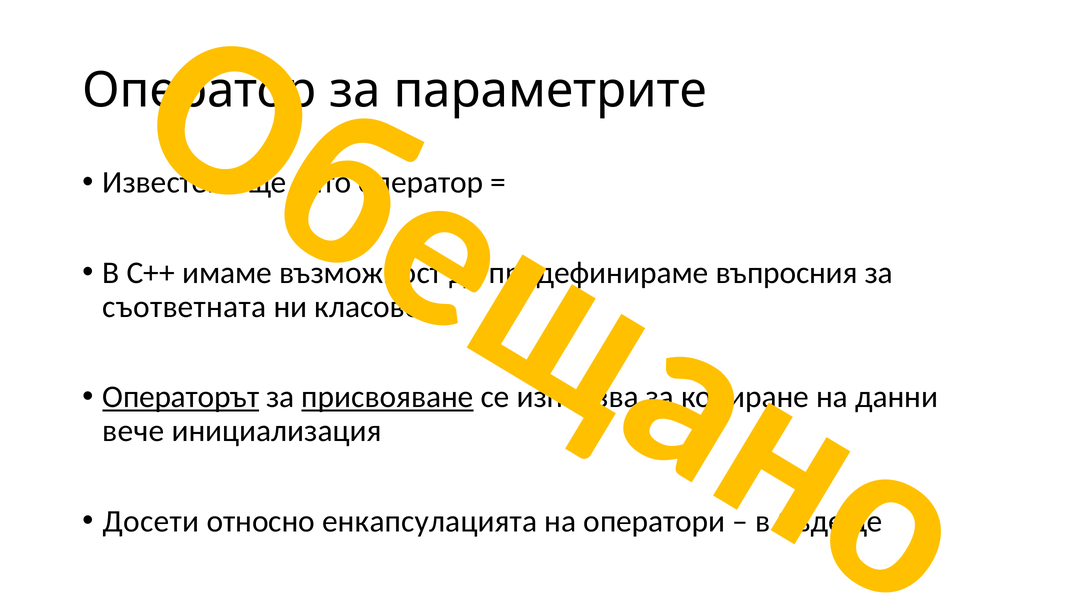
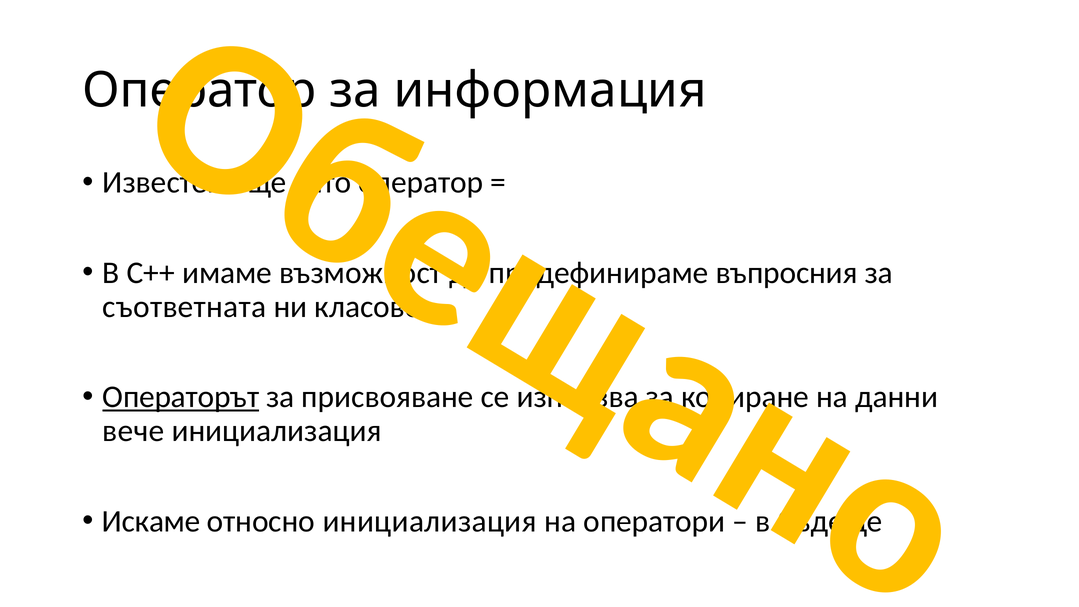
параметрите: параметрите -> информация (550, 91)
присвояване underline: present -> none (388, 397)
Досети: Досети -> Искаме (151, 521)
относно енкапсулацията: енкапсулацията -> инициализация (430, 521)
